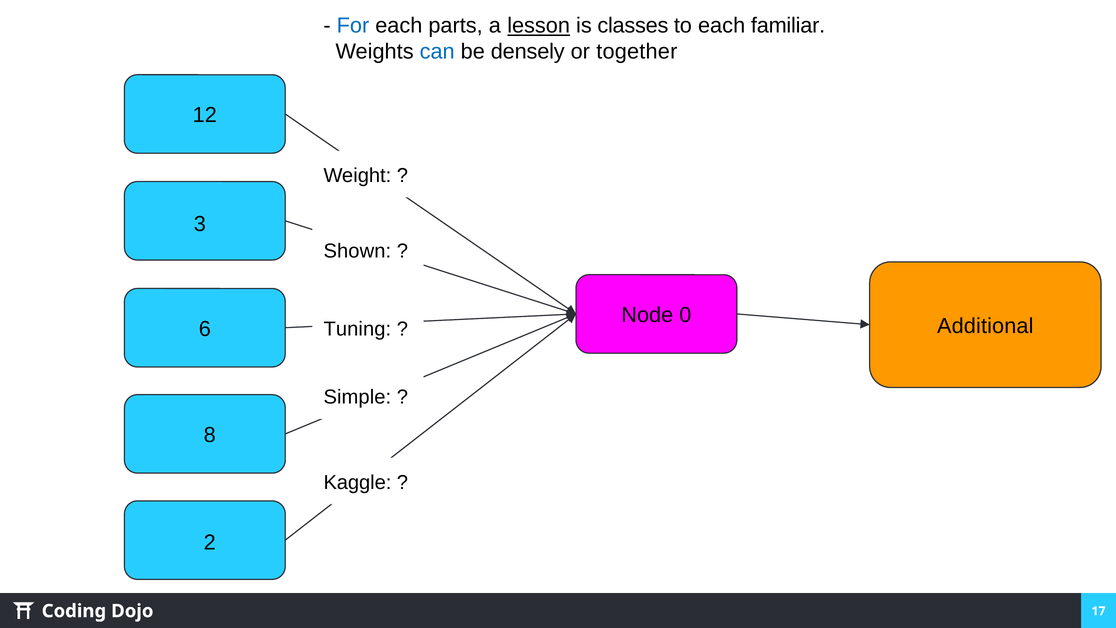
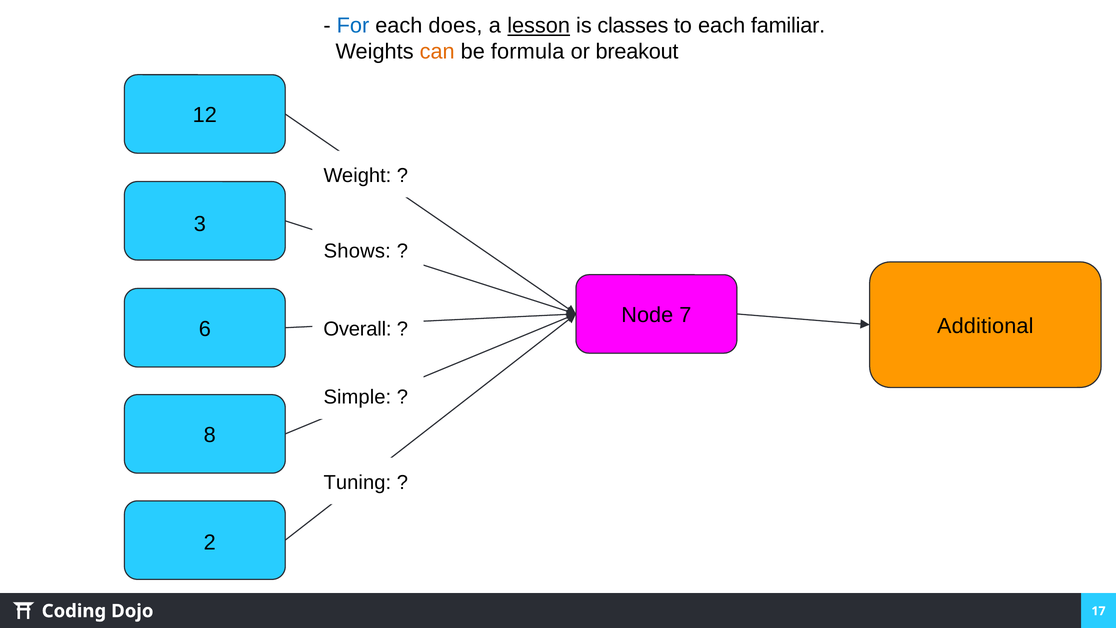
parts: parts -> does (455, 26)
can colour: blue -> orange (437, 52)
densely: densely -> formula (528, 52)
together: together -> breakout (637, 52)
Shown: Shown -> Shows (357, 251)
0: 0 -> 7 (685, 315)
Tuning: Tuning -> Overall (357, 329)
Kaggle: Kaggle -> Tuning (357, 482)
